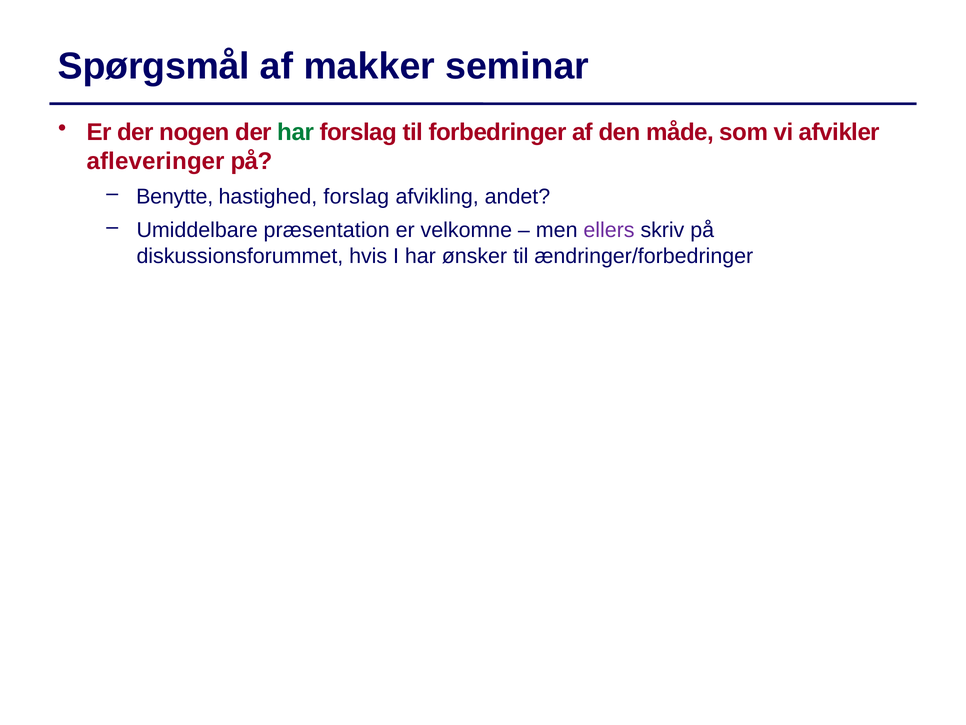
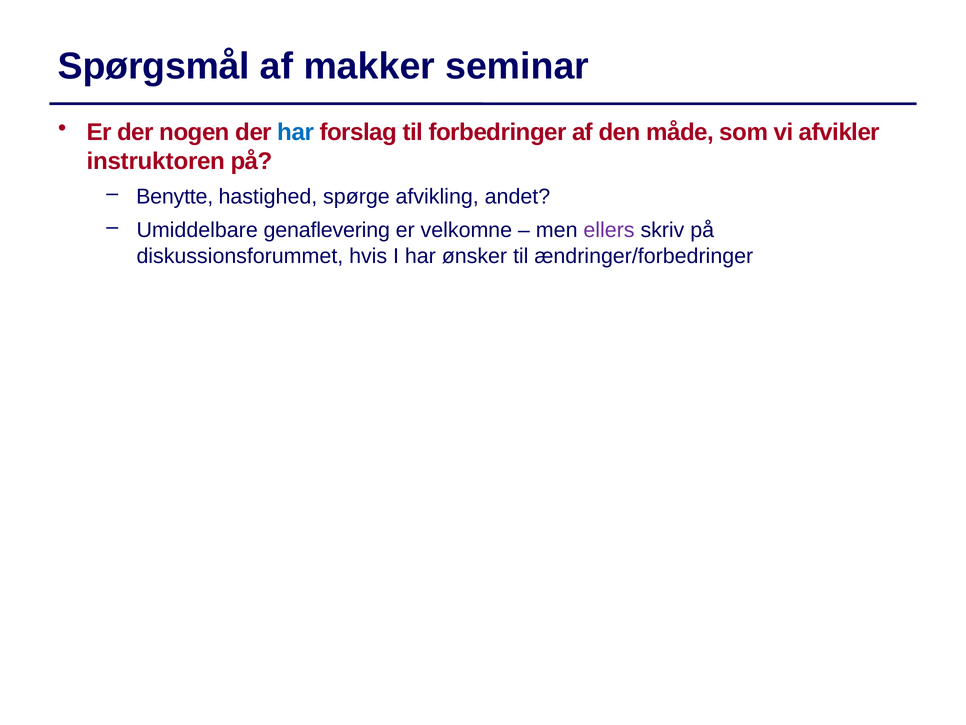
har colour: green -> blue (296, 132)
afleveringer: afleveringer -> instruktoren (156, 161)
hastighed forslag: forslag -> spørge (356, 196)
præsentation: præsentation -> genaflevering (327, 230)
